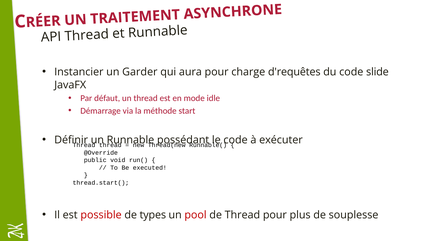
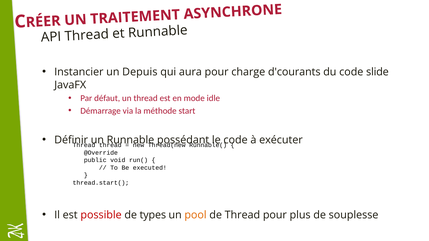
Garder: Garder -> Depuis (140, 72)
d'requêtes: d'requêtes -> d'courants (294, 72)
pool colour: red -> orange (196, 215)
